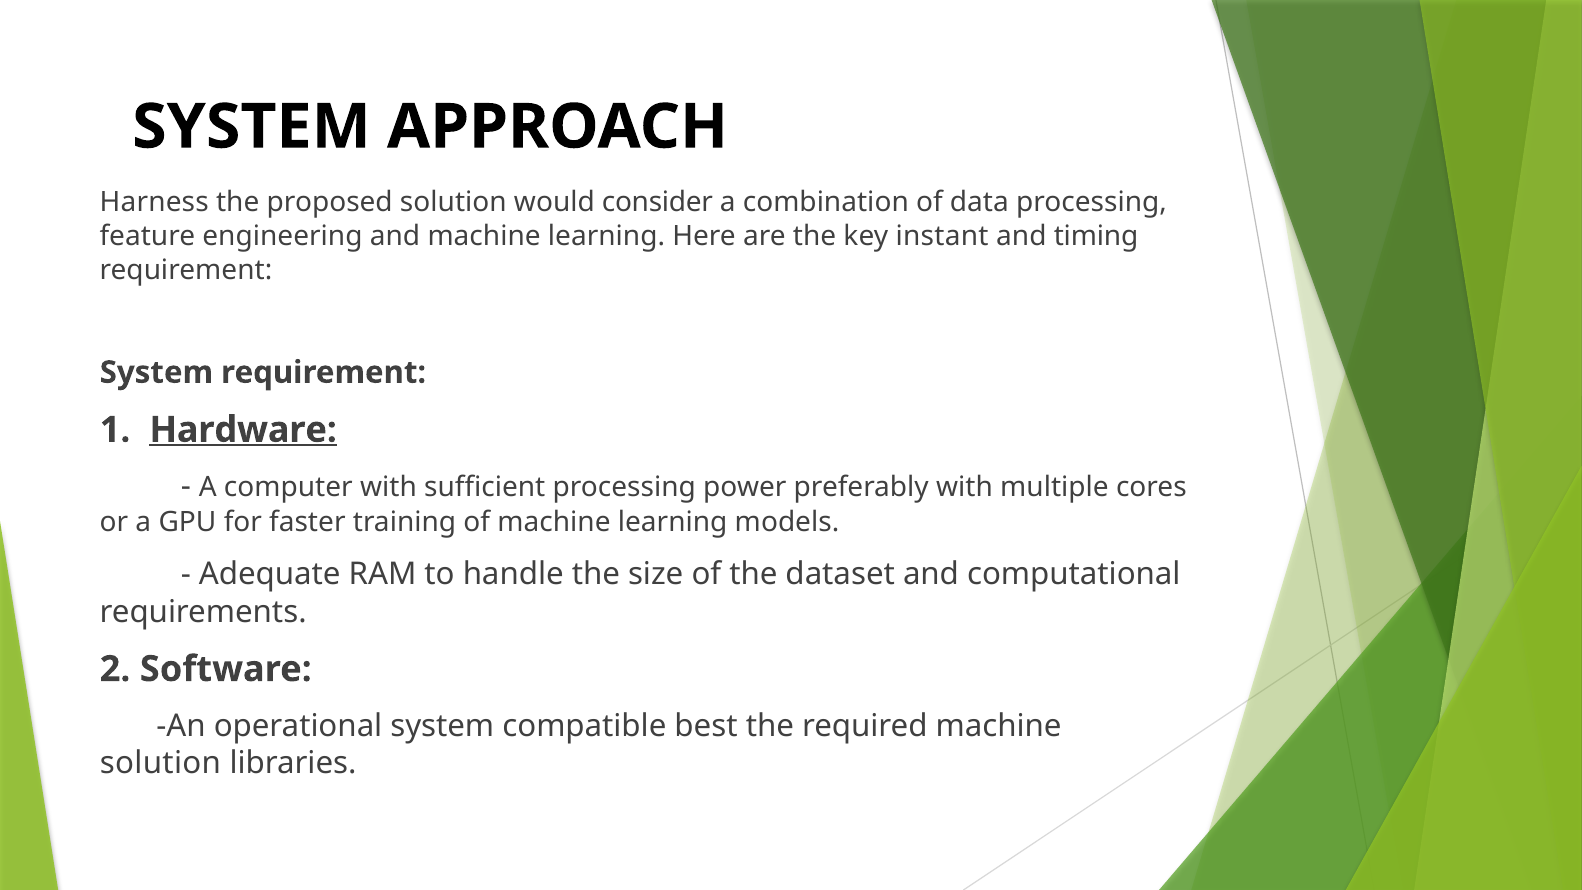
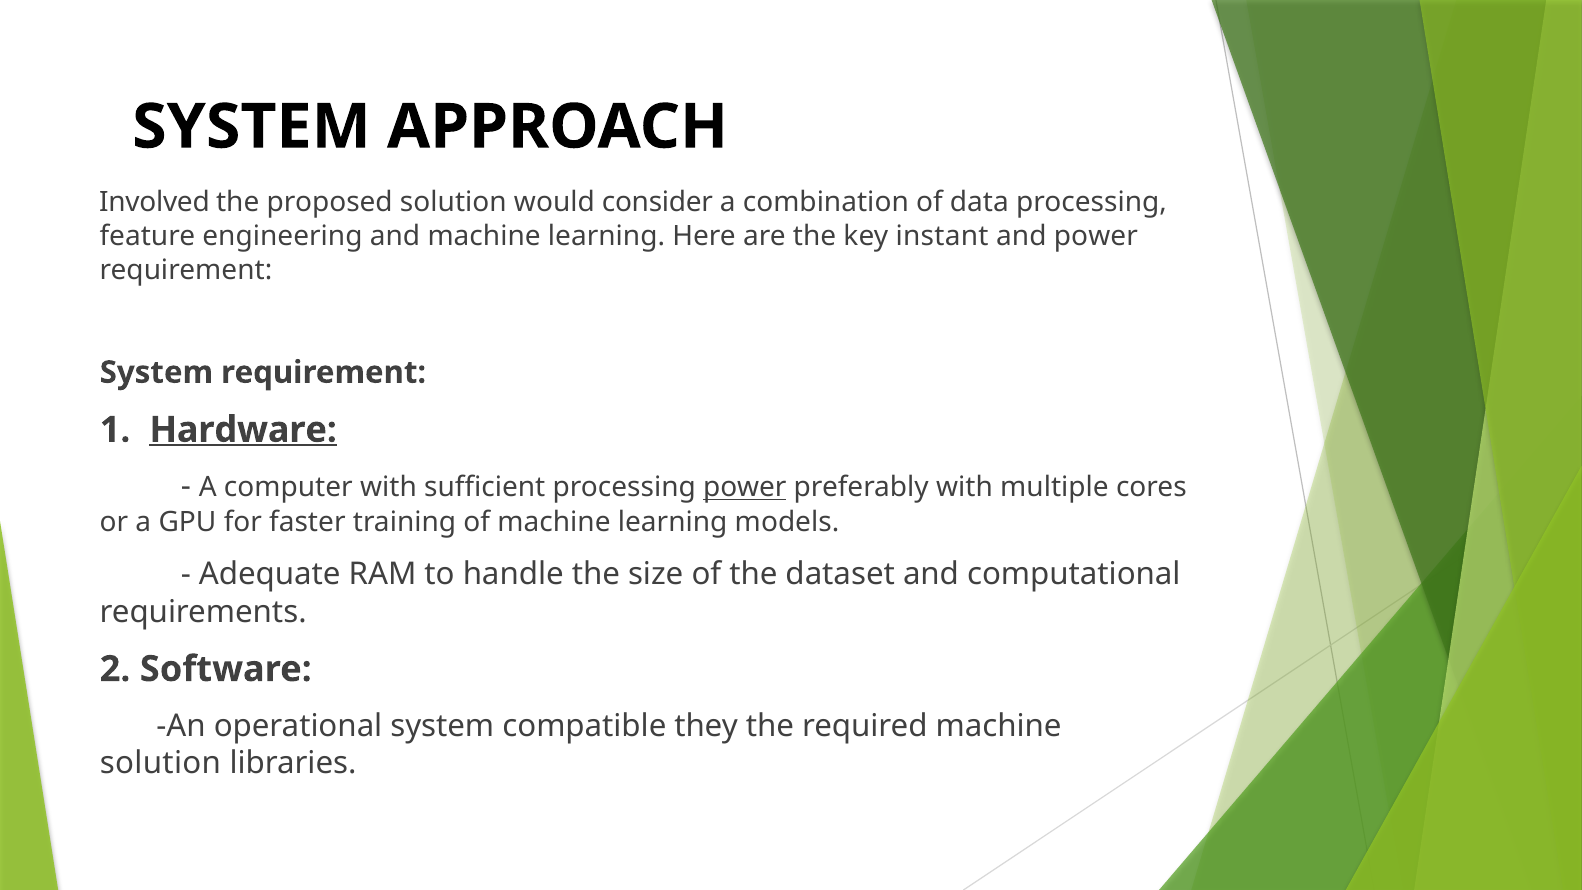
Harness: Harness -> Involved (154, 203)
and timing: timing -> power (1096, 236)
power underline: none -> present (745, 487)
best: best -> they (706, 726)
